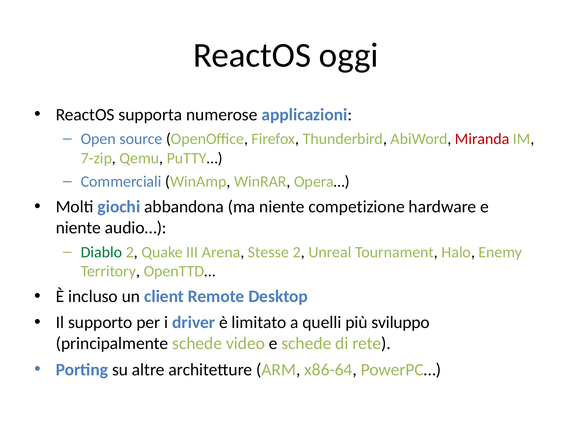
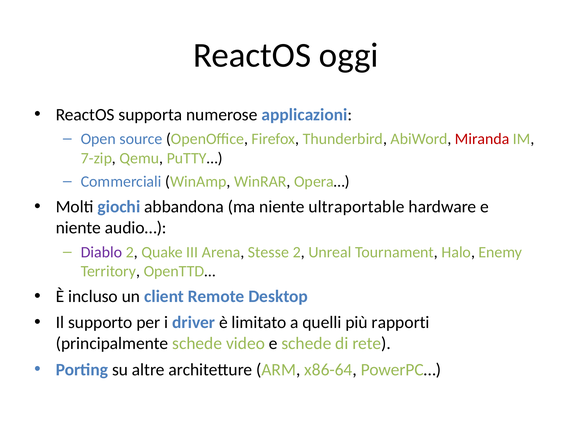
competizione: competizione -> ultraportable (356, 207)
Diablo colour: green -> purple (102, 252)
sviluppo: sviluppo -> rapporti (401, 323)
